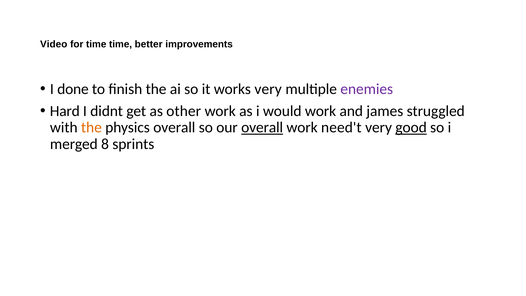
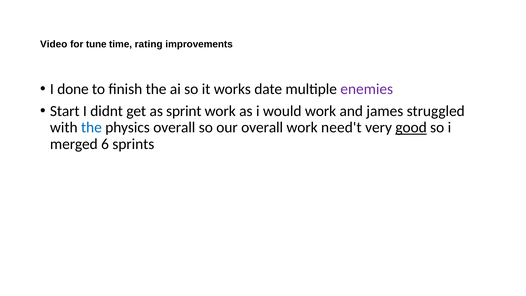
for time: time -> tune (96, 44)
better: better -> rating (149, 44)
works very: very -> date (268, 89)
Hard: Hard -> Start (65, 111)
other: other -> sprint (184, 111)
the colour: orange -> blue (91, 127)
overall underline: present -> none (262, 127)
8: 8 -> 6 (105, 144)
